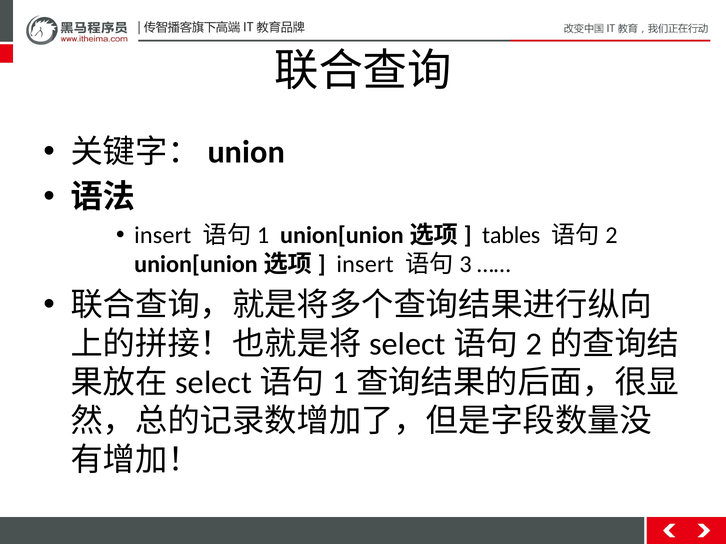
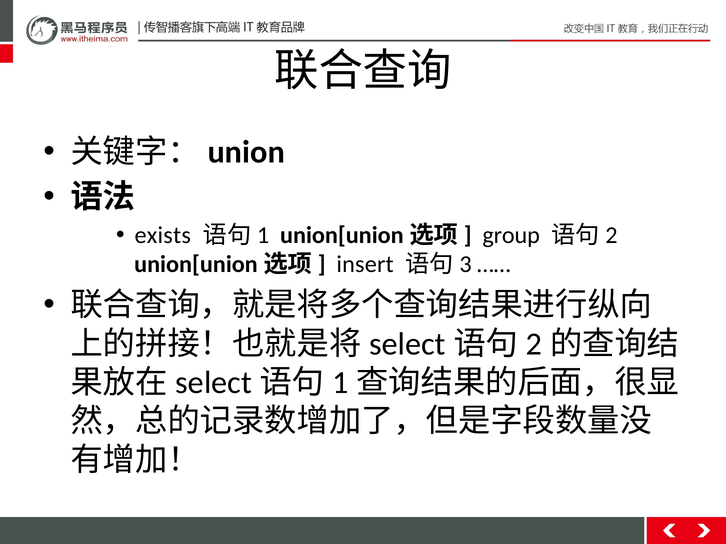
insert: insert -> exists (163, 236)
tables: tables -> group (511, 236)
